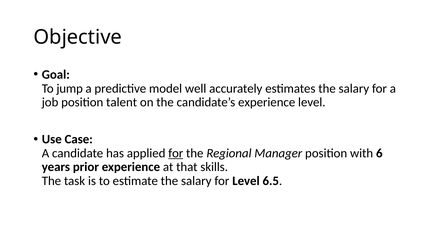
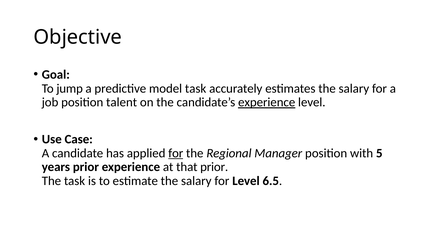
model well: well -> task (196, 88)
experience underline: none -> present (267, 102)
6: 6 -> 5 (379, 153)
that skills: skills -> prior (214, 167)
